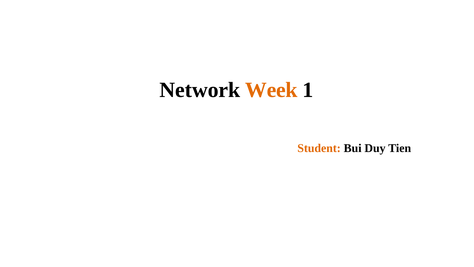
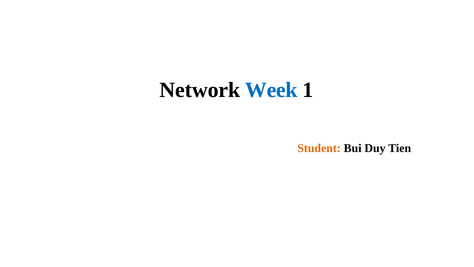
Week colour: orange -> blue (271, 90)
